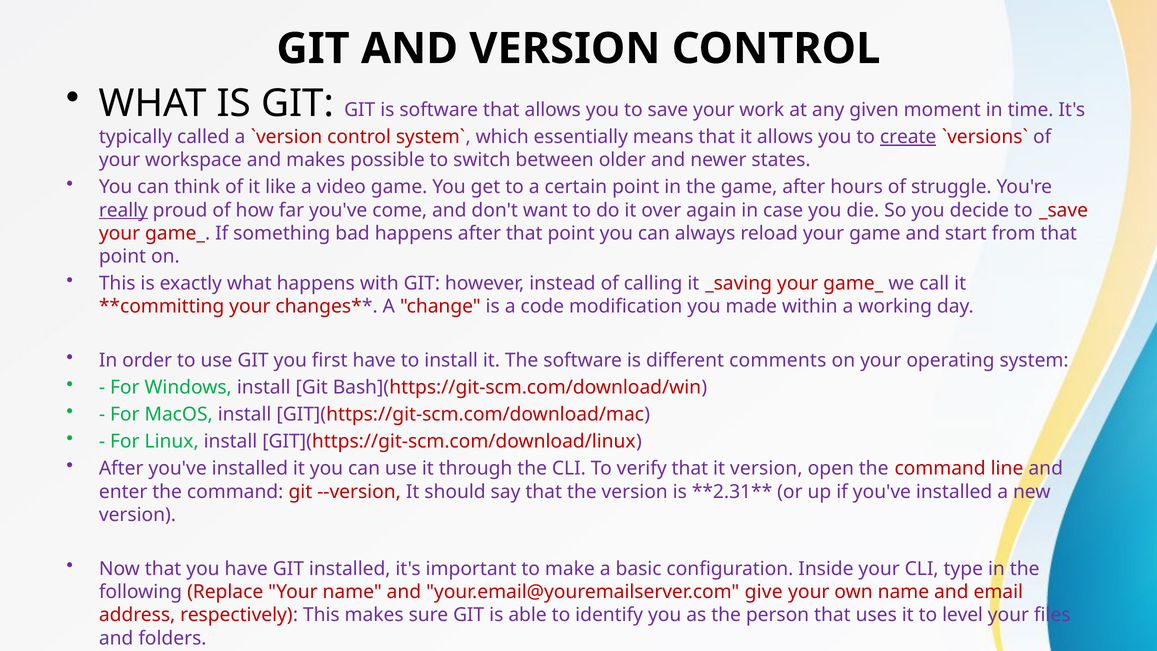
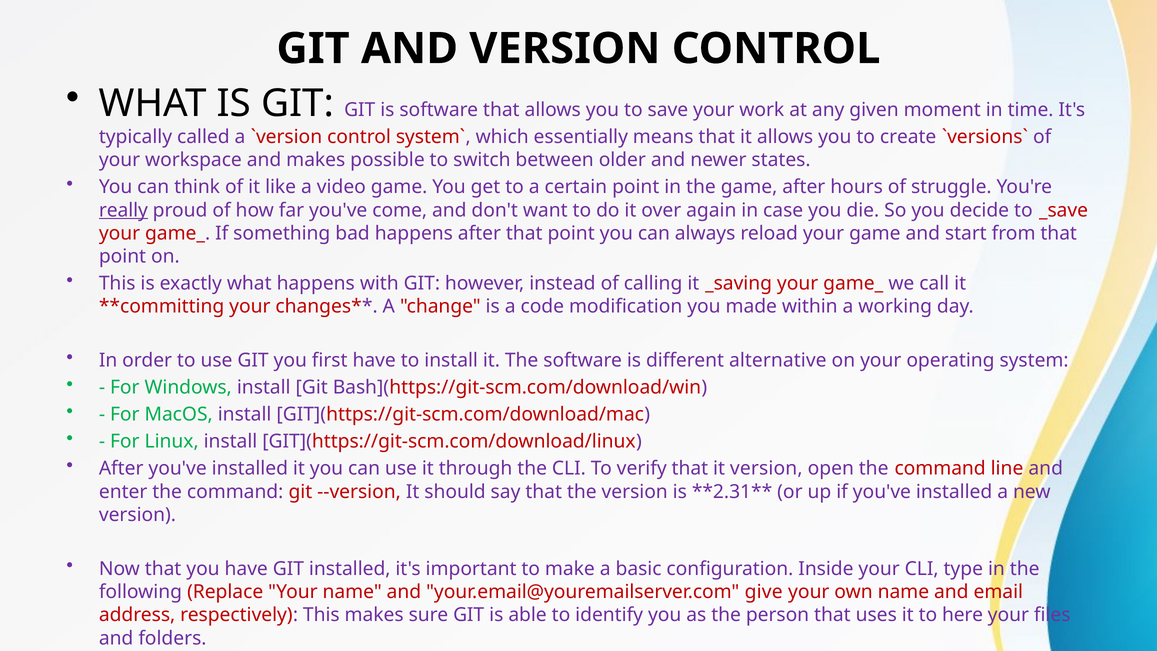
create underline: present -> none (908, 137)
comments: comments -> alternative (778, 360)
level: level -> here (963, 615)
